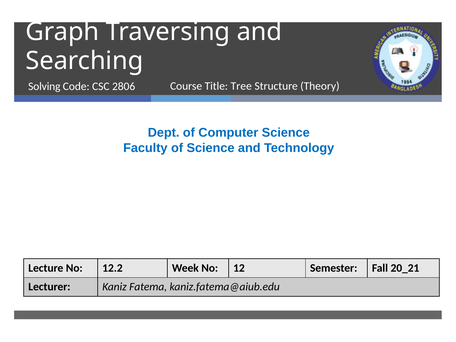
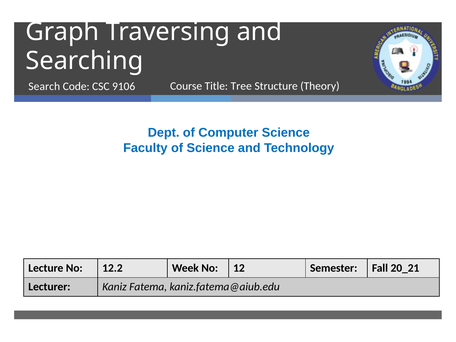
Solving: Solving -> Search (44, 86)
2806: 2806 -> 9106 (124, 86)
